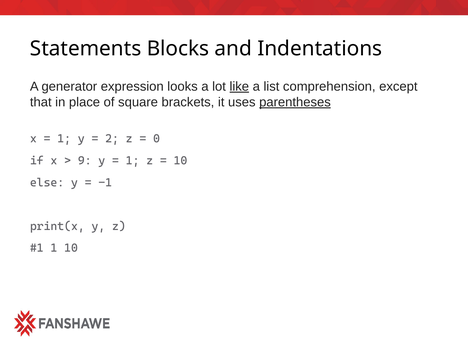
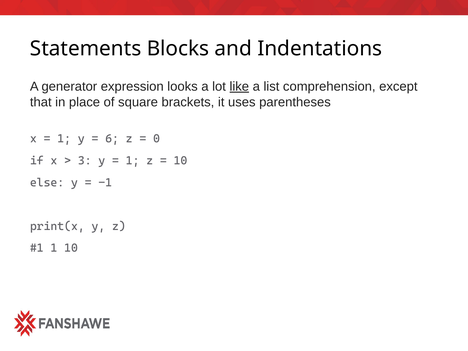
parentheses underline: present -> none (295, 102)
2: 2 -> 6 (112, 139)
9: 9 -> 3 (85, 161)
